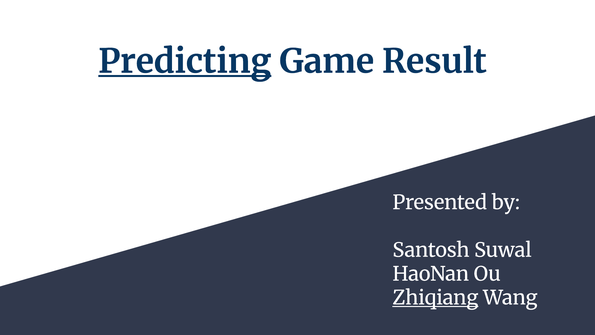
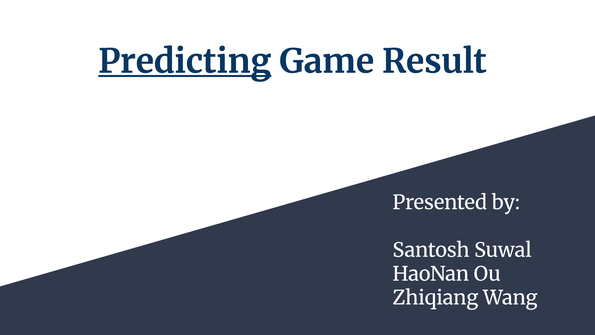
Zhiqiang underline: present -> none (435, 298)
